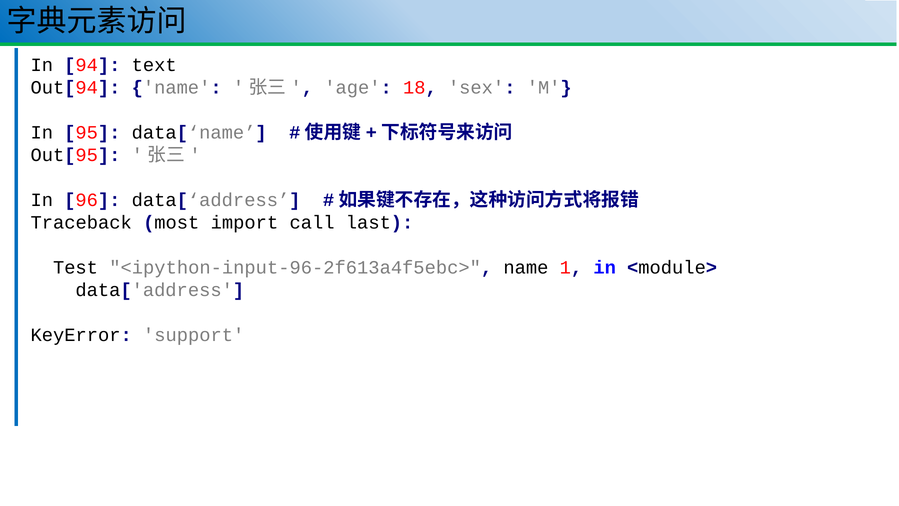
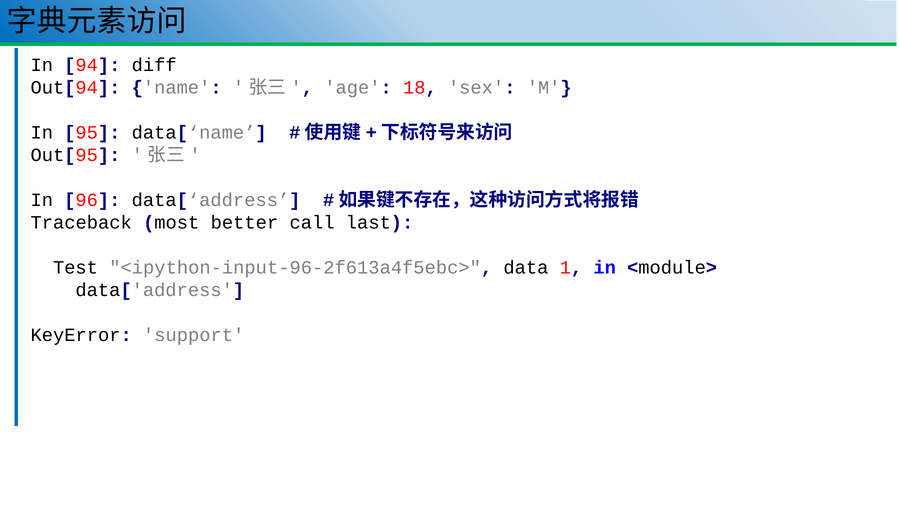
text: text -> diff (154, 65)
import: import -> better (244, 222)
<ipython-input-96-2f613a4f5ebc> name: name -> data (526, 267)
